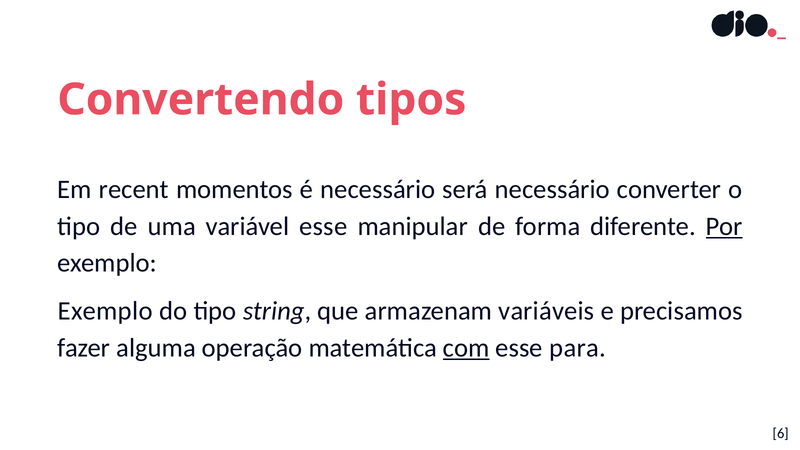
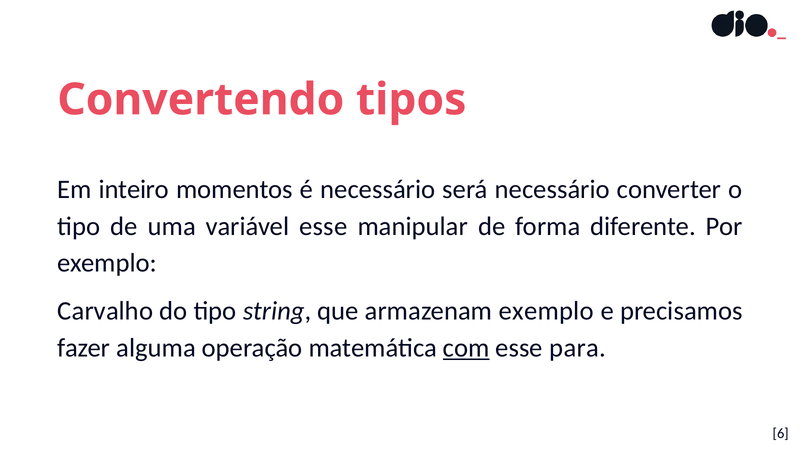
recent: recent -> inteiro (134, 190)
Por underline: present -> none (724, 226)
Exemplo: Exemplo -> Carvalho (105, 311)
armazenam variáveis: variáveis -> exemplo (546, 311)
